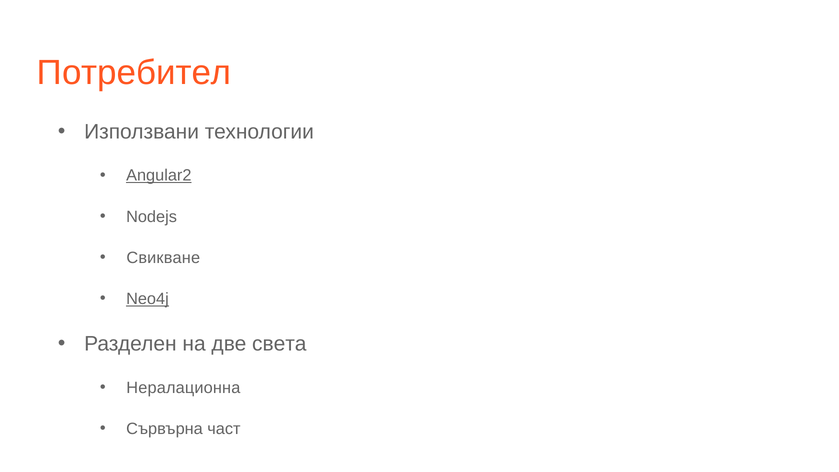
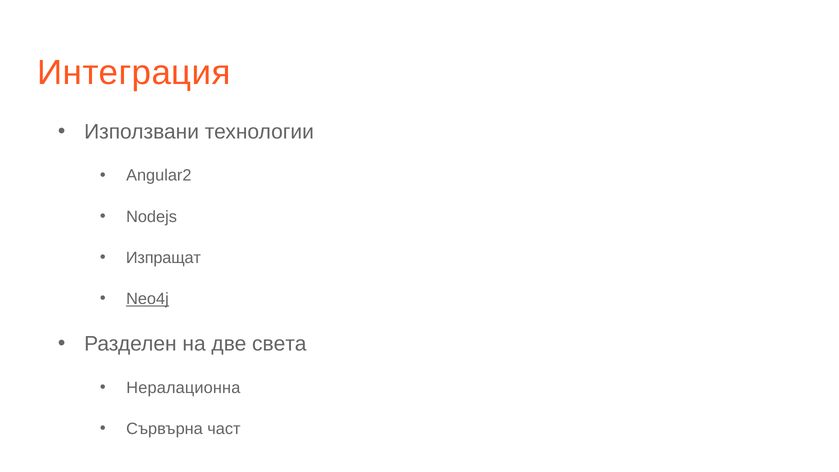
Потребител: Потребител -> Интеграция (134, 73)
Angular2 underline: present -> none (159, 176)
Свикване: Свикване -> Изпращат (163, 258)
